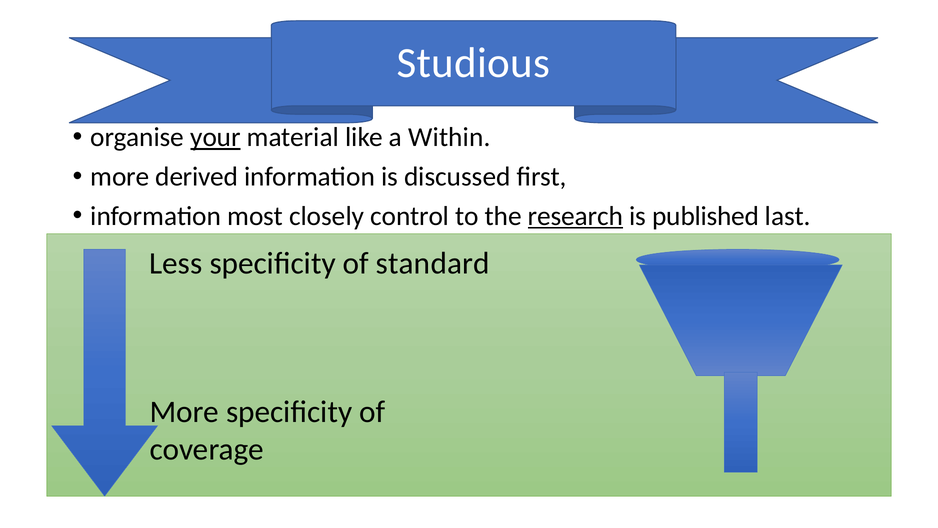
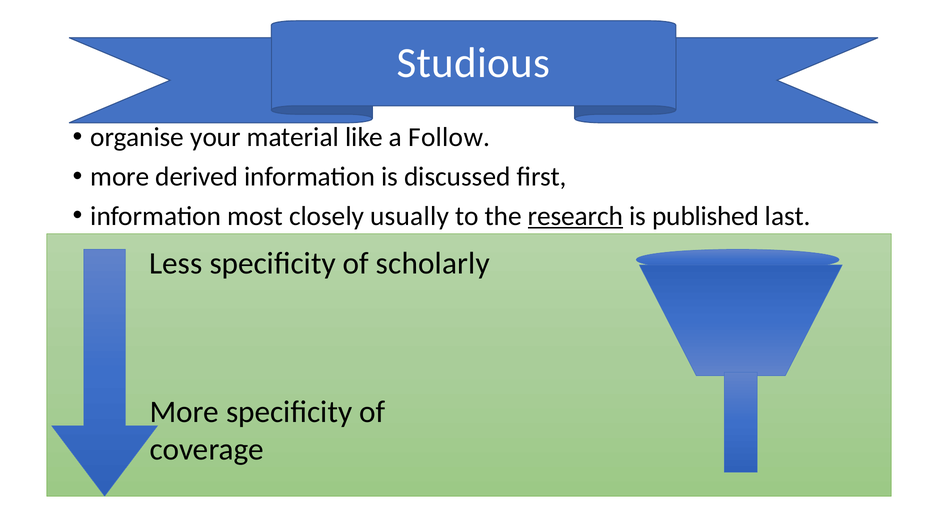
your underline: present -> none (215, 137)
Within: Within -> Follow (449, 137)
control: control -> usually (410, 216)
standard: standard -> scholarly (433, 263)
